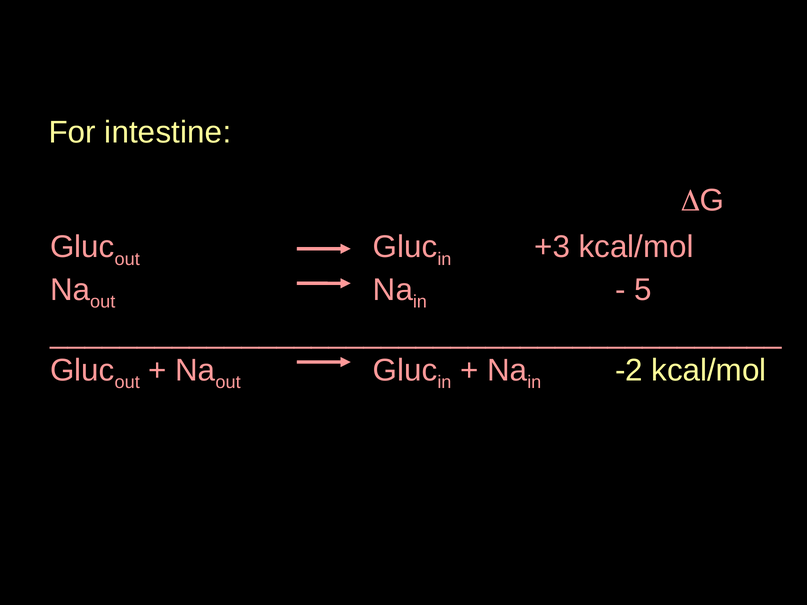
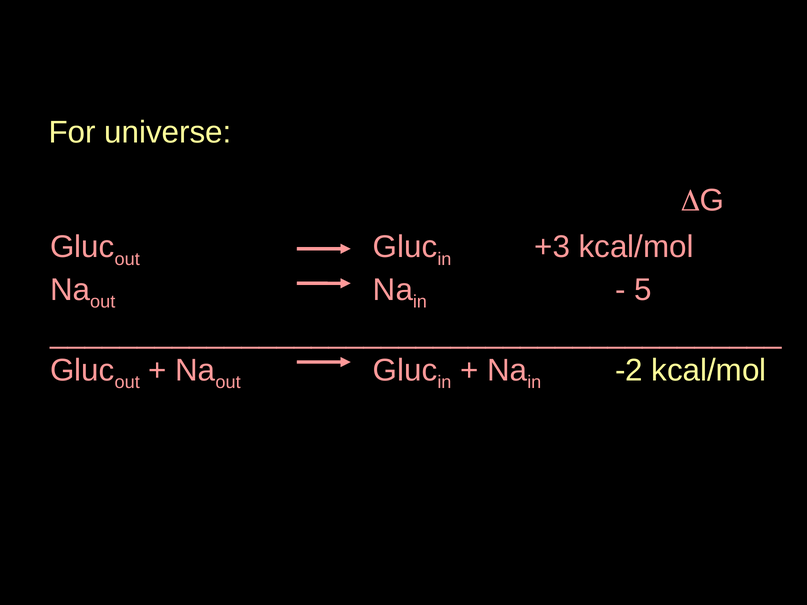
intestine: intestine -> universe (168, 133)
